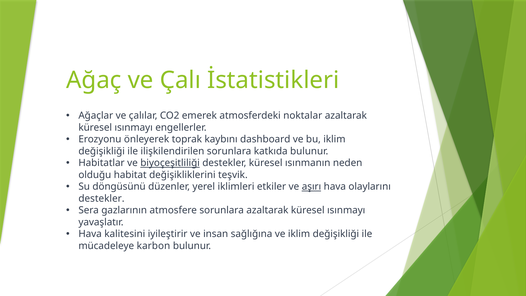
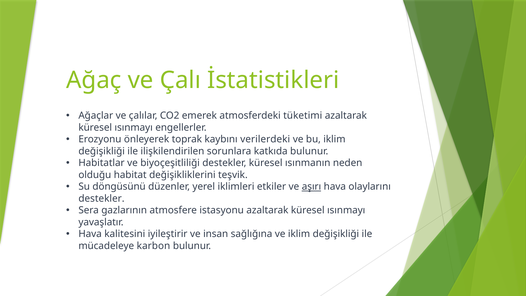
noktalar: noktalar -> tüketimi (303, 116)
dashboard: dashboard -> verilerdeki (265, 139)
biyoçeşitliliği underline: present -> none (170, 163)
atmosfere sorunlara: sorunlara -> istasyonu (222, 210)
